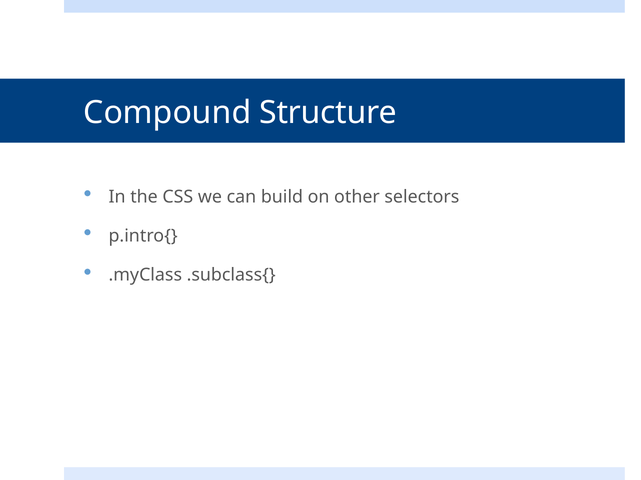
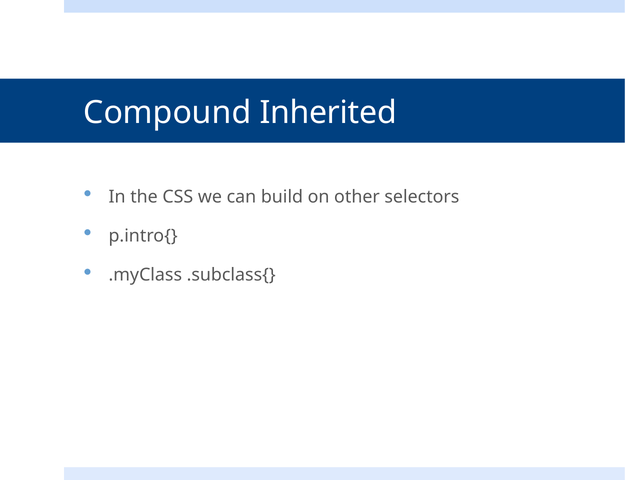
Structure: Structure -> Inherited (328, 113)
